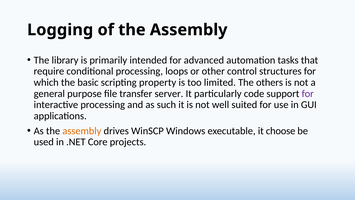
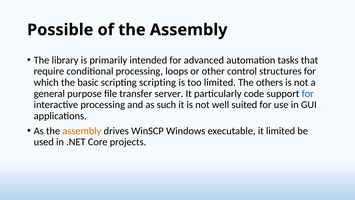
Logging: Logging -> Possible (60, 30)
scripting property: property -> scripting (158, 82)
for colour: purple -> blue (308, 93)
it choose: choose -> limited (281, 131)
